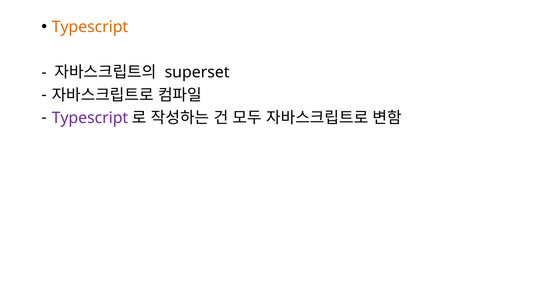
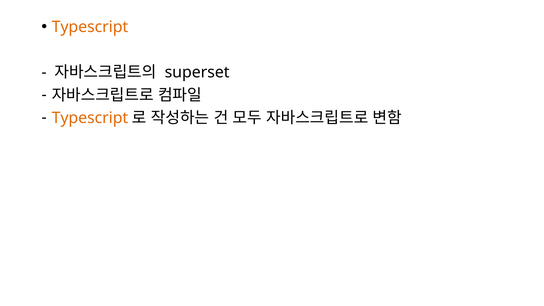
Typescript colour: purple -> orange (90, 118)
